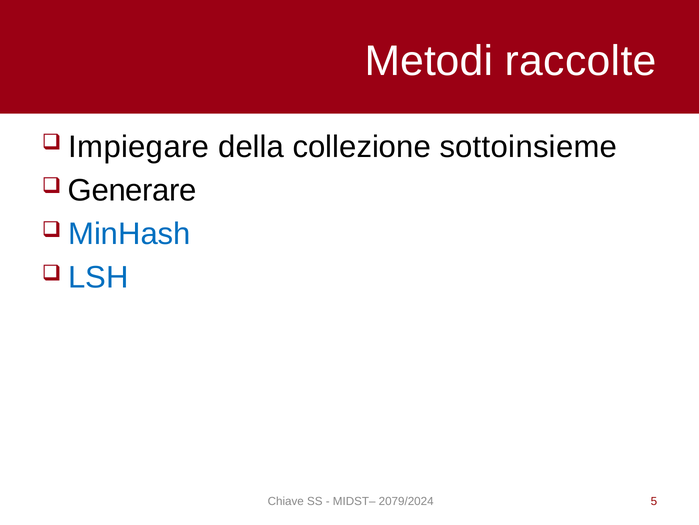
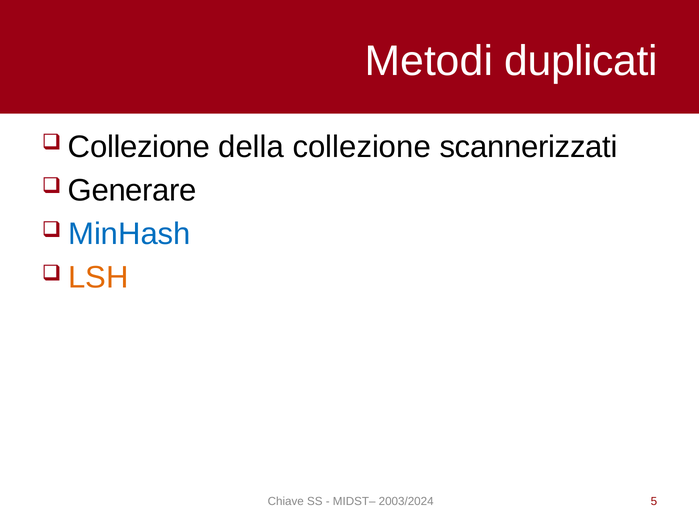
raccolte: raccolte -> duplicati (581, 61)
Impiegare: Impiegare -> Collezione (139, 147)
sottoinsieme: sottoinsieme -> scannerizzati (529, 147)
LSH colour: blue -> orange (98, 277)
2079/2024: 2079/2024 -> 2003/2024 (406, 501)
